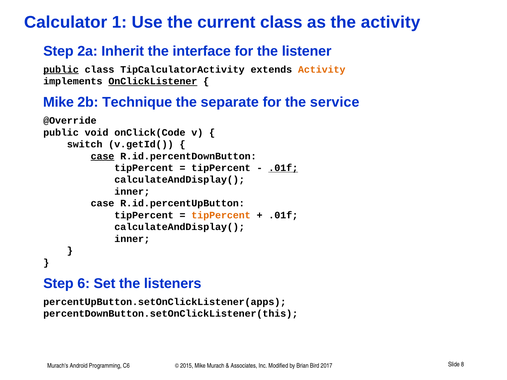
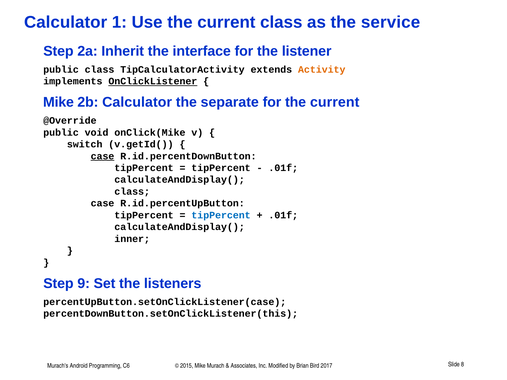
the activity: activity -> service (391, 22)
public underline: present -> none (61, 70)
2b Technique: Technique -> Calculator (137, 102)
for the service: service -> current (335, 102)
onClick(Code: onClick(Code -> onClick(Mike (150, 133)
.01f underline: present -> none (283, 168)
inner: inner -> class (132, 192)
tipPercent colour: orange -> blue (221, 215)
6: 6 -> 9 (84, 284)
percentUpButton.setOnClickListener(apps: percentUpButton.setOnClickListener(apps -> percentUpButton.setOnClickListener(case (165, 302)
